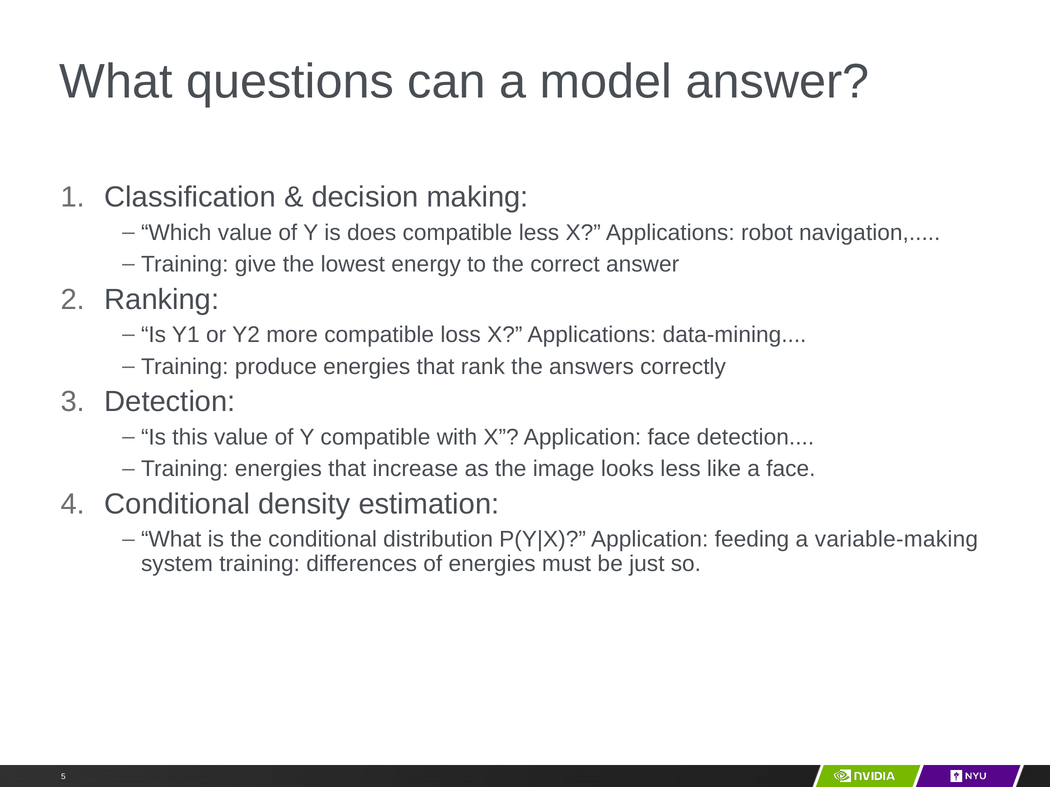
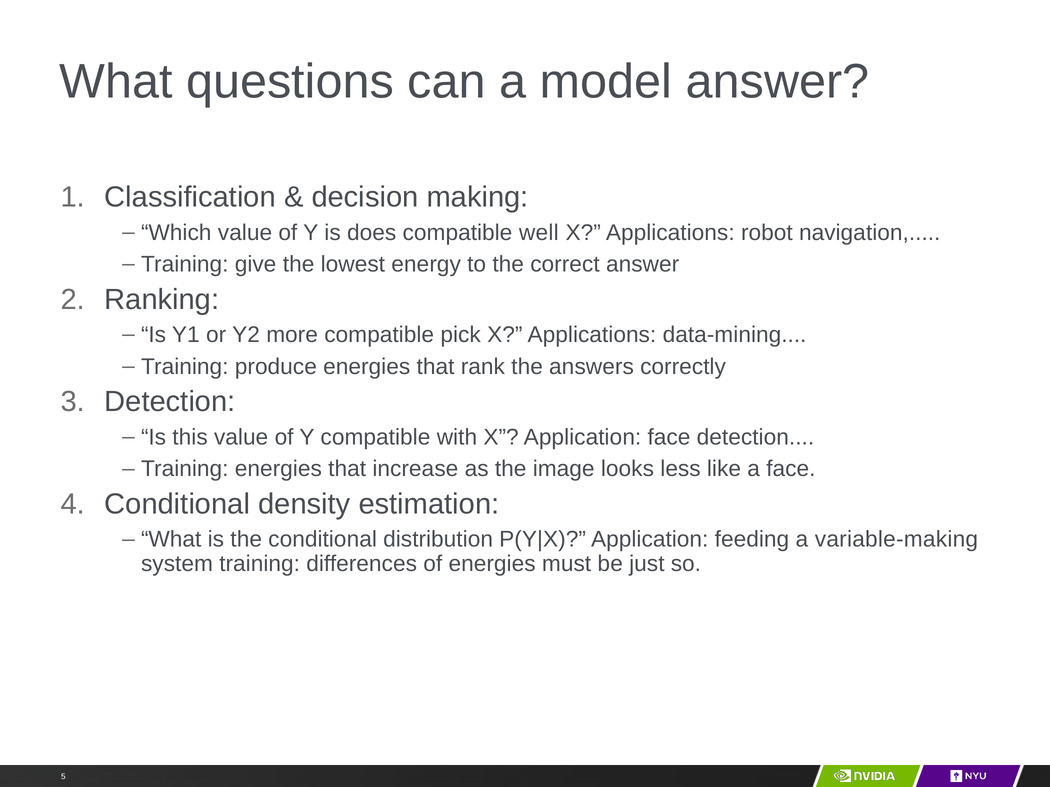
compatible less: less -> well (539, 233)
loss: loss -> pick (461, 335)
